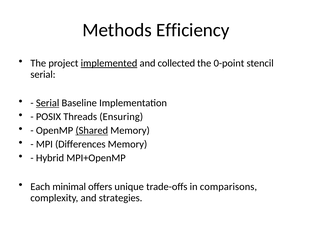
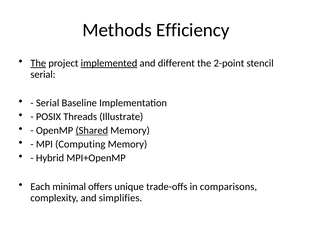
The underline: none -> present (38, 63)
collected: collected -> different (176, 63)
0-point: 0-point -> 2-point (229, 63)
Serial underline: present -> none (48, 103)
Ensuring: Ensuring -> Illustrate (121, 117)
Differences: Differences -> Computing (80, 144)
strategies: strategies -> simplifies (121, 198)
